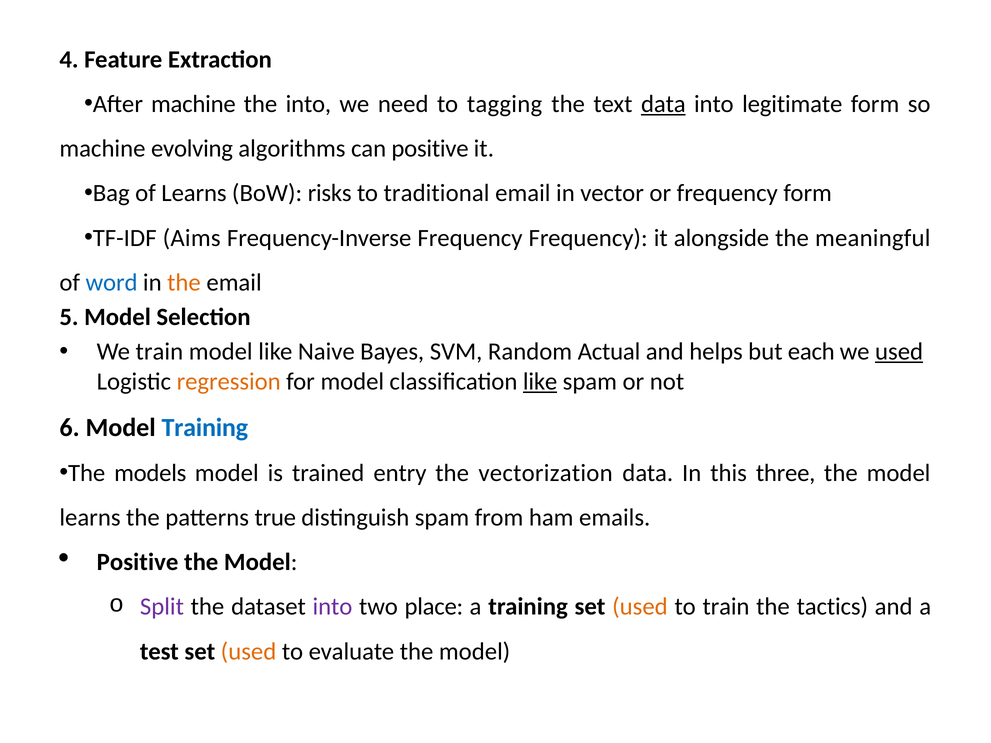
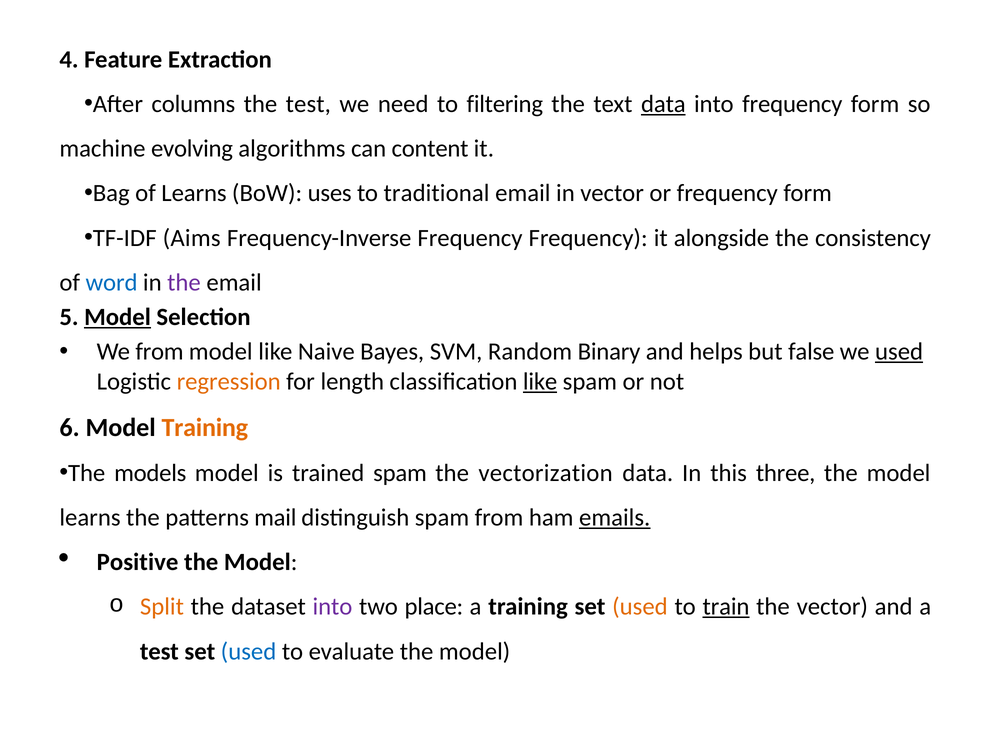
After machine: machine -> columns (193, 104)
the into: into -> test (308, 104)
tagging: tagging -> filtering (505, 104)
into legitimate: legitimate -> frequency (792, 104)
can positive: positive -> content (430, 149)
risks: risks -> uses (330, 193)
meaningful: meaningful -> consistency (873, 238)
the colour: orange -> purple (184, 283)
Model underline: none -> present (118, 317)
We train: train -> from (160, 352)
Actual: Actual -> Binary (609, 352)
each: each -> false (811, 352)
for model: model -> length (352, 382)
Training colour: blue -> orange (205, 428)
trained entry: entry -> spam (400, 473)
true: true -> mail (275, 518)
emails underline: none -> present (615, 518)
Split colour: purple -> orange (162, 607)
train underline: none -> present (726, 607)
the tactics: tactics -> vector (832, 607)
used colour: orange -> blue (249, 652)
